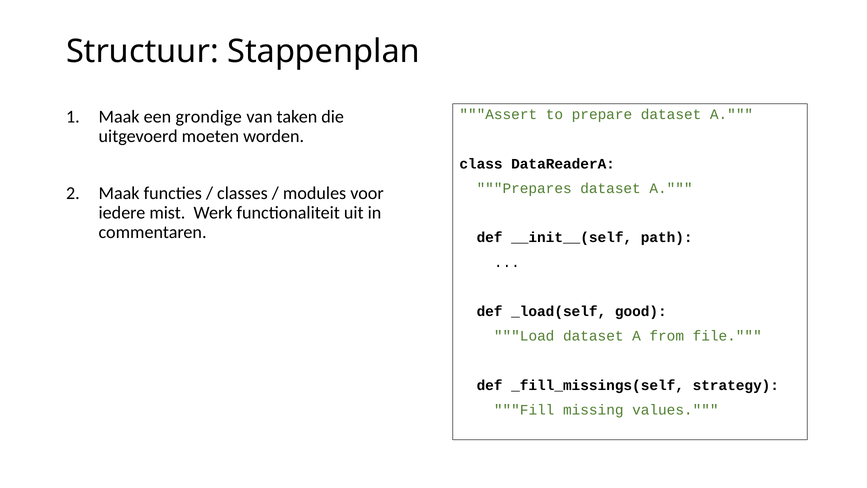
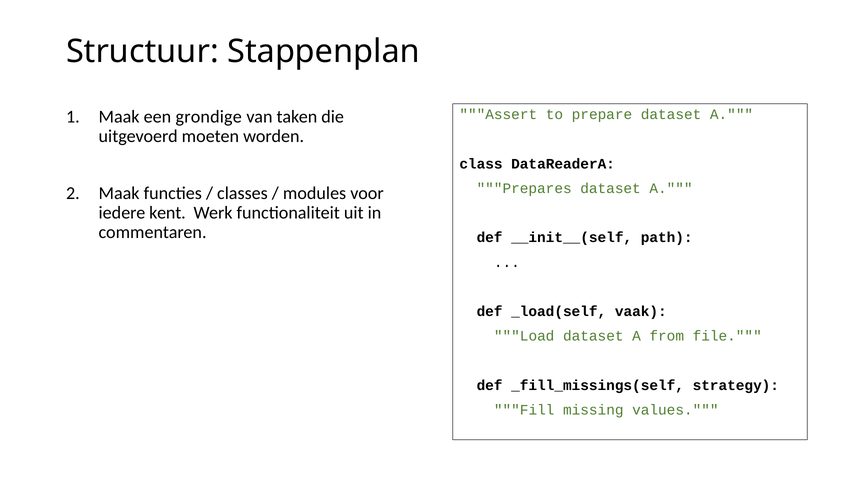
mist: mist -> kent (167, 213)
good: good -> vaak (641, 311)
